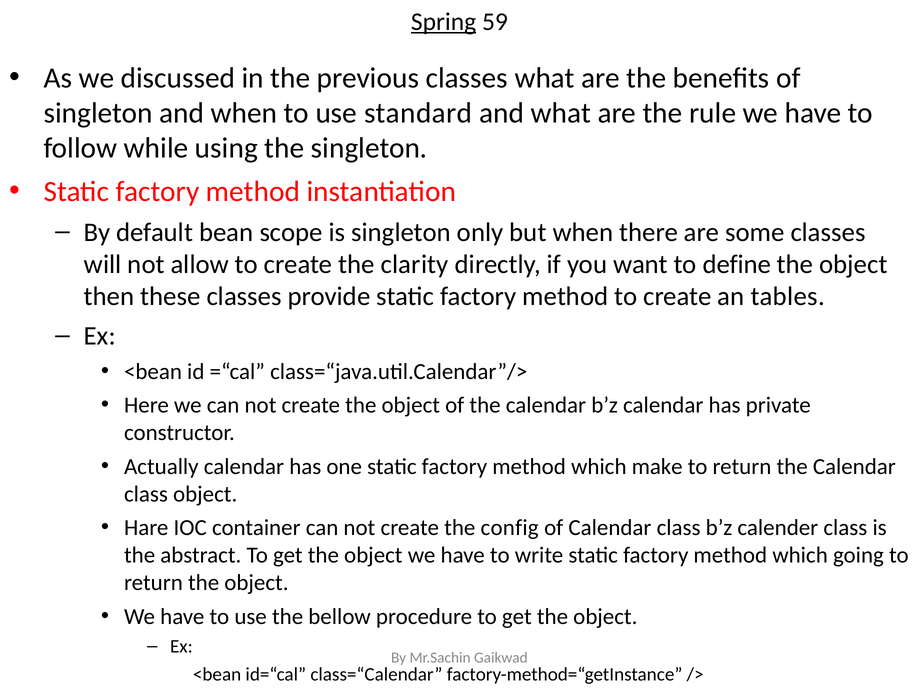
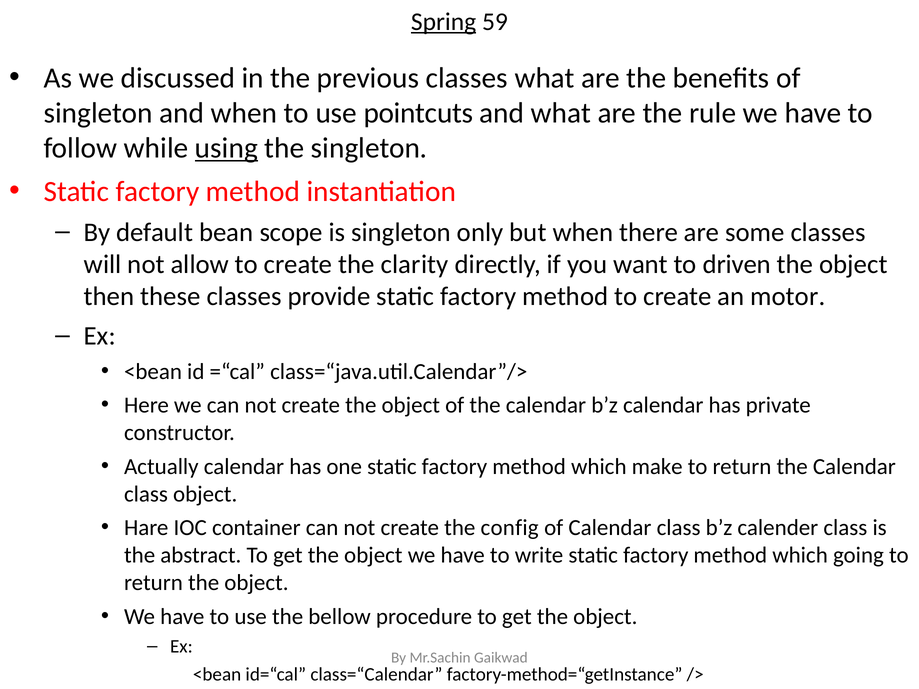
standard: standard -> pointcuts (418, 113)
using underline: none -> present (226, 148)
define: define -> driven (737, 265)
tables: tables -> motor (788, 297)
